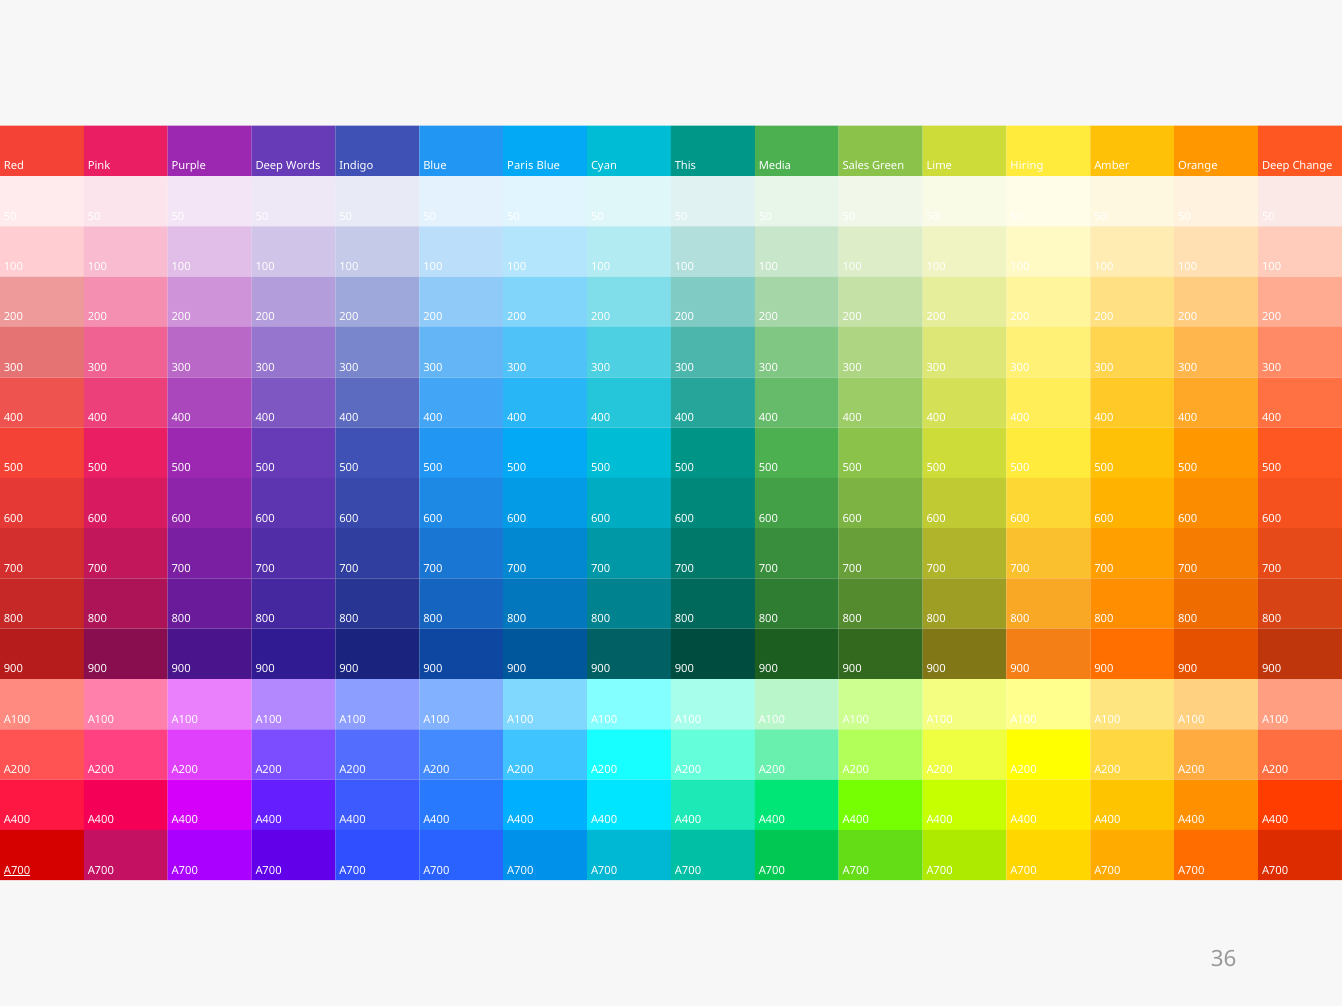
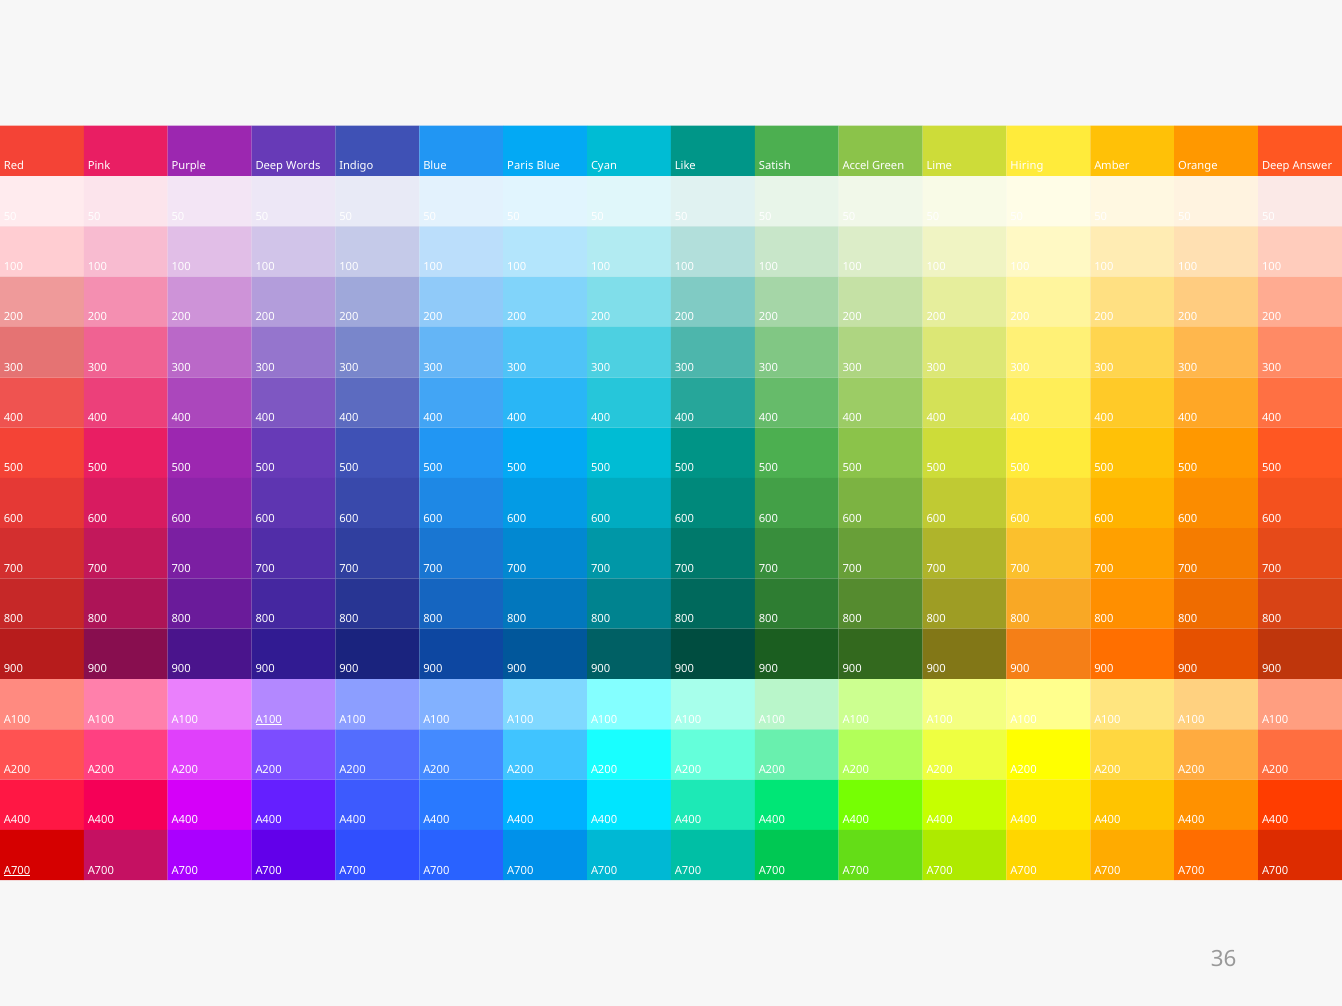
This: This -> Like (685, 166)
Media: Media -> Satish (775, 166)
Sales: Sales -> Accel (856, 166)
Change: Change -> Answer (1312, 166)
A100 underline: none -> present (269, 720)
